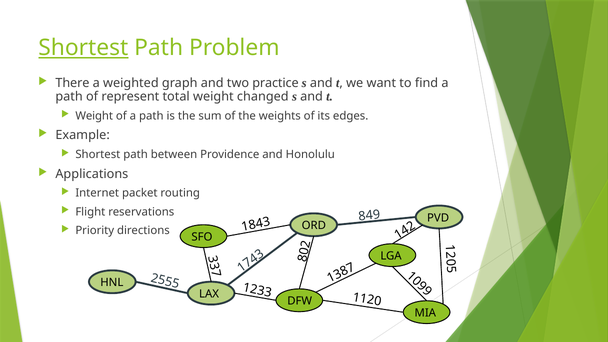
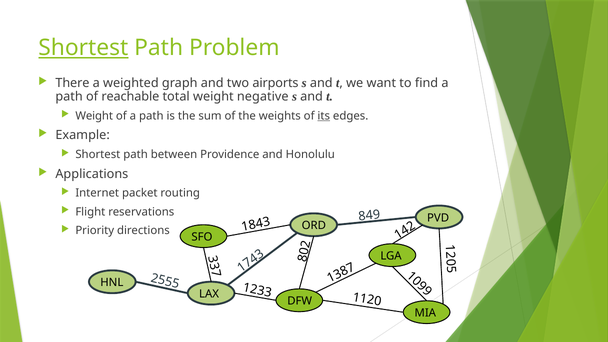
practice: practice -> airports (275, 83)
represent: represent -> reachable (130, 97)
changed: changed -> negative (263, 97)
its underline: none -> present (324, 116)
